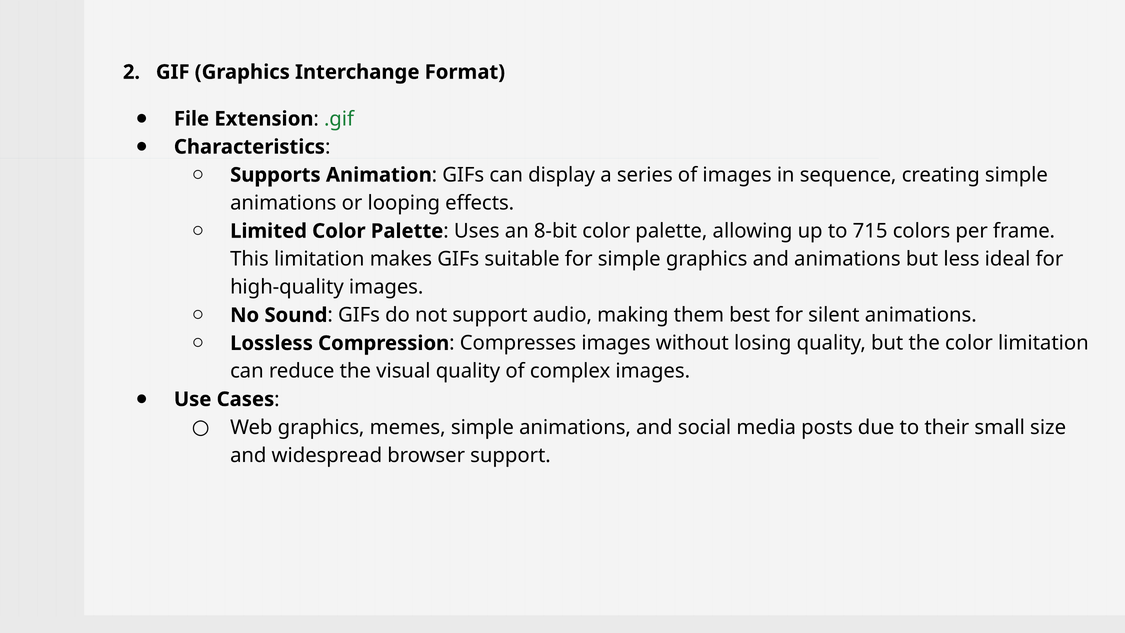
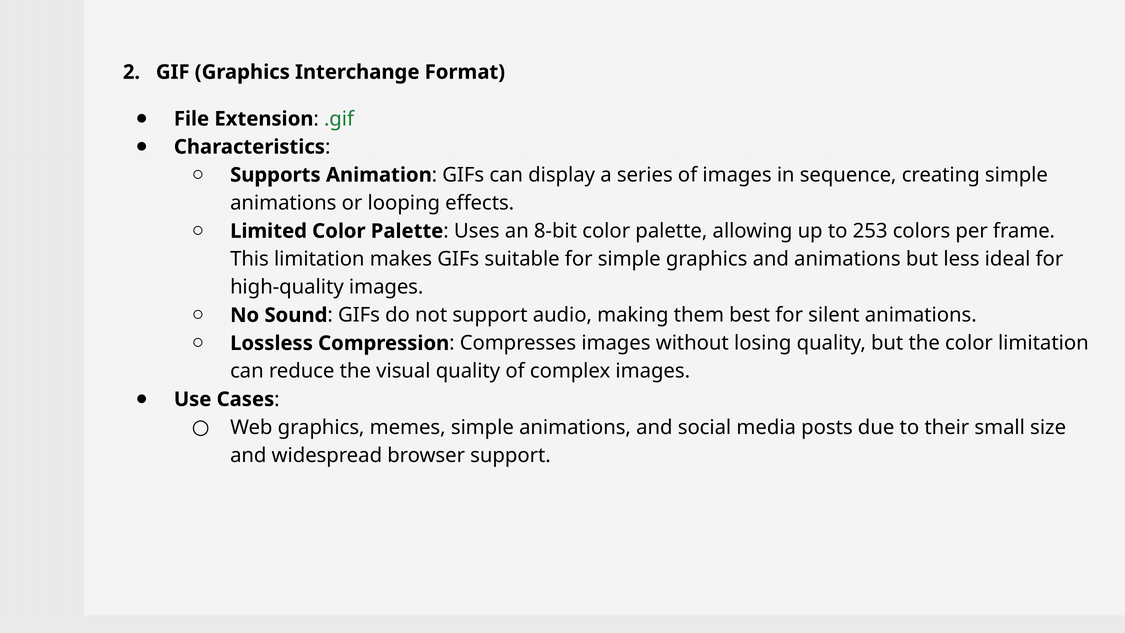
715: 715 -> 253 (870, 231)
